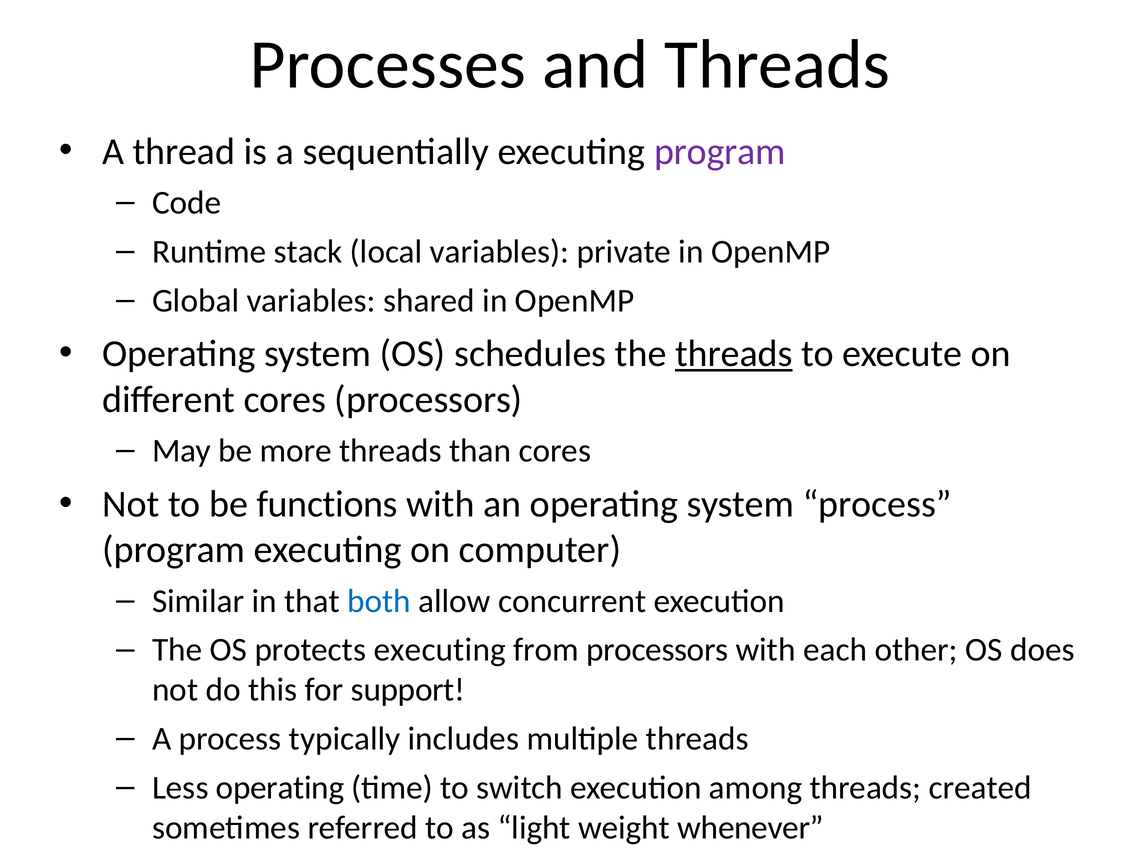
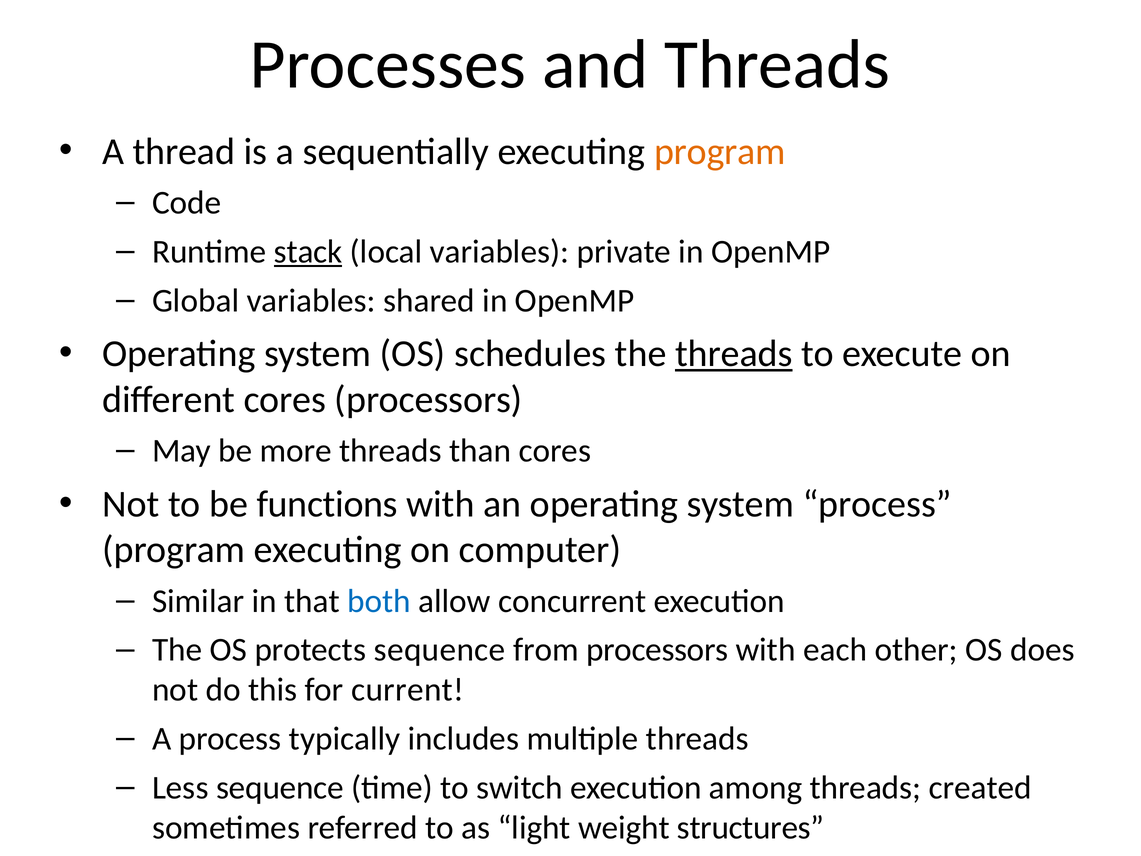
program colour: purple -> orange (720, 151)
stack underline: none -> present (308, 252)
protects executing: executing -> sequence (440, 650)
support: support -> current (408, 690)
Less operating: operating -> sequence (280, 787)
whenever: whenever -> structures (751, 827)
